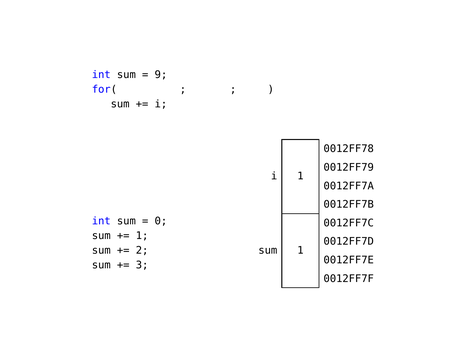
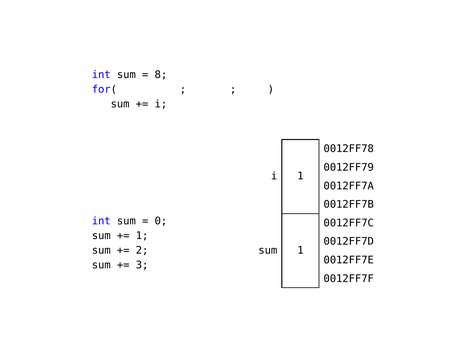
9: 9 -> 8 (161, 75)
